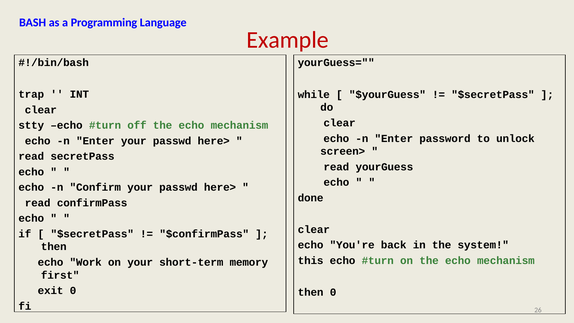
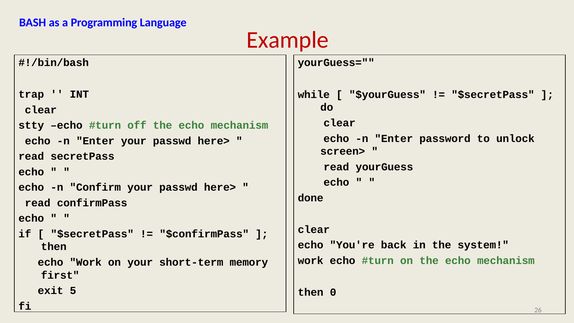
this: this -> work (311, 260)
exit 0: 0 -> 5 (73, 291)
